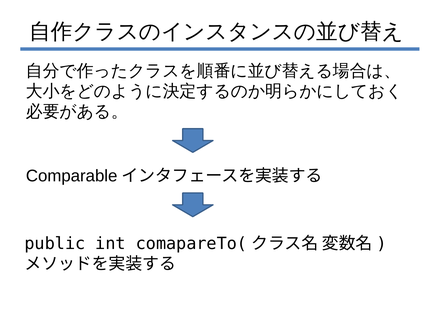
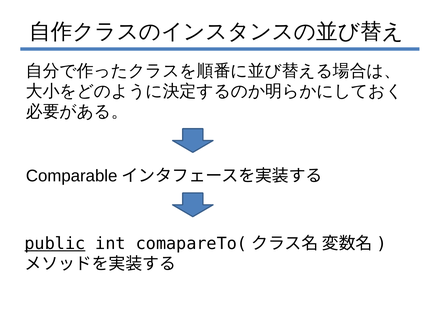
public underline: none -> present (55, 243)
